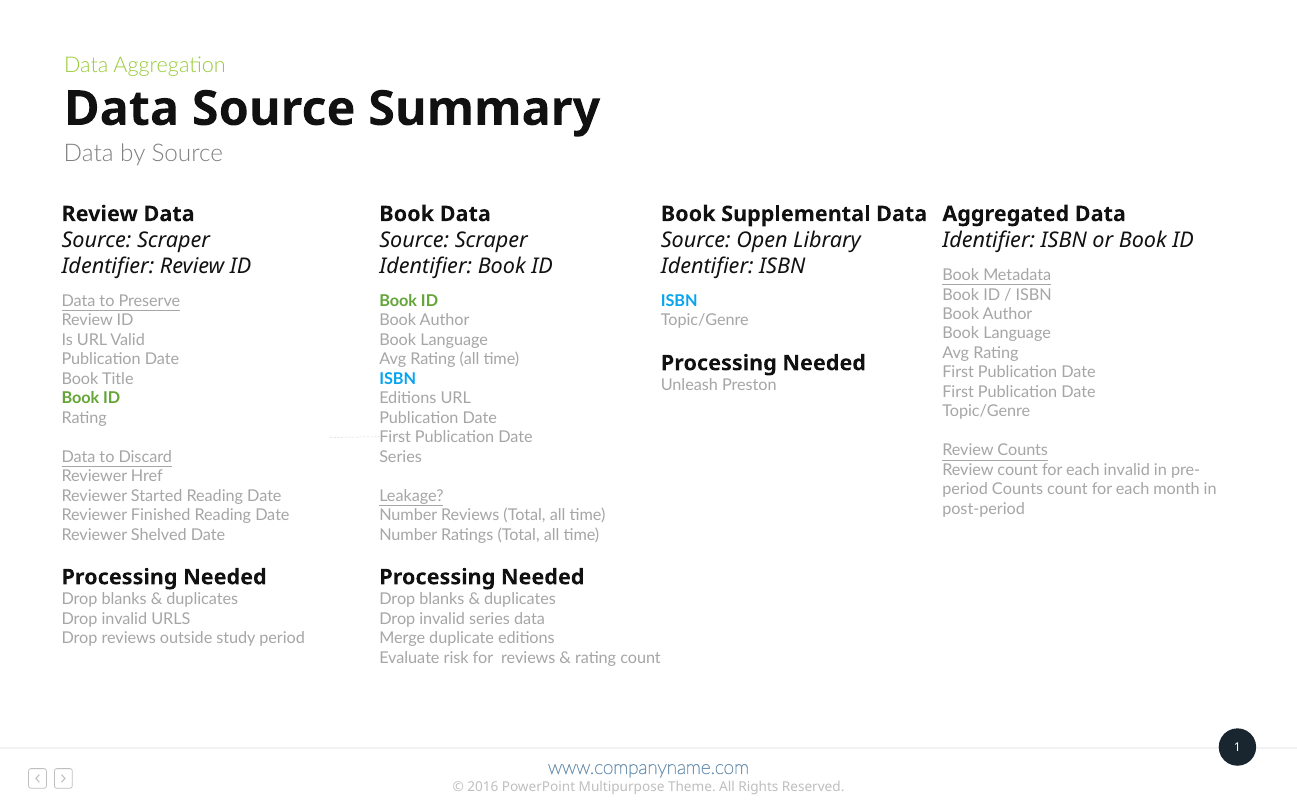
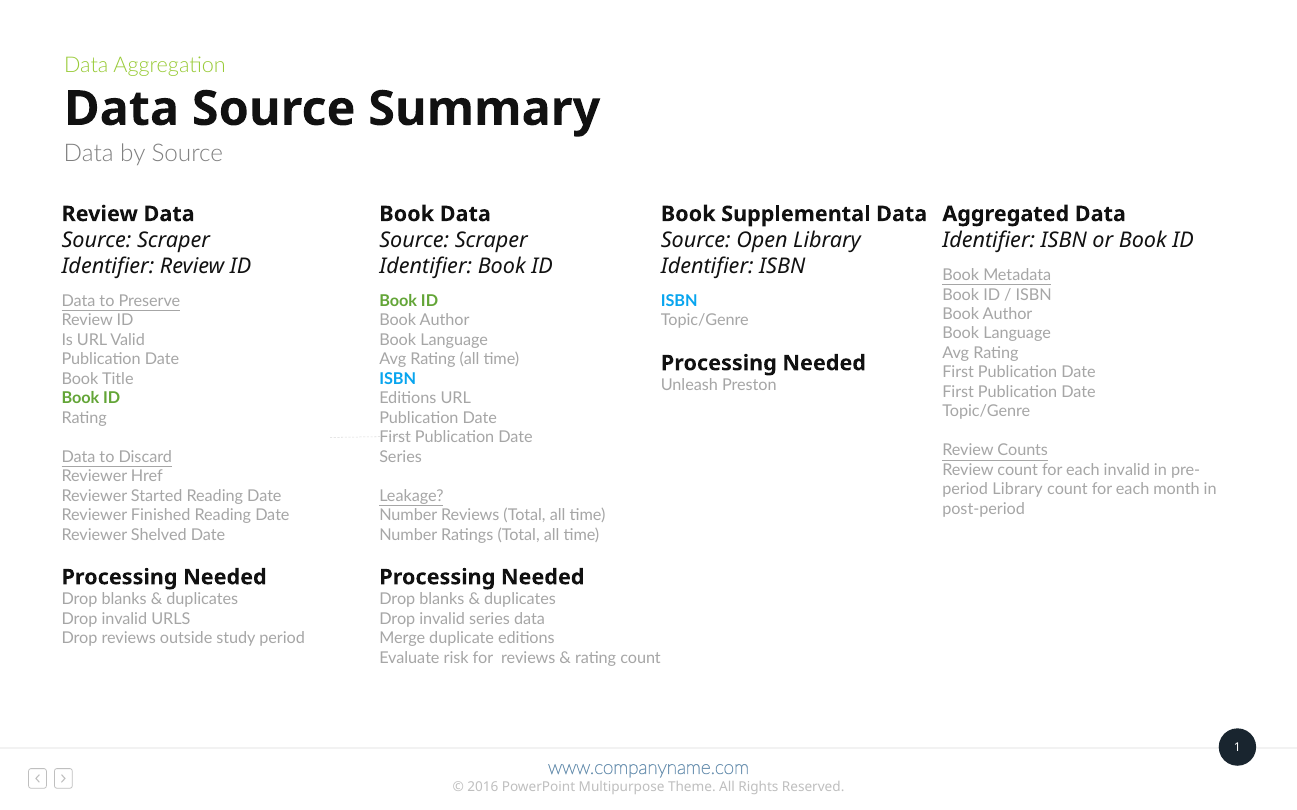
period Counts: Counts -> Library (1018, 489)
